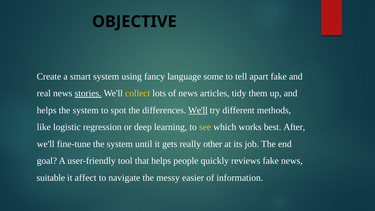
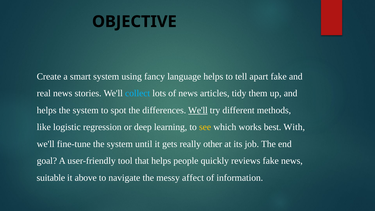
language some: some -> helps (213, 76)
stories underline: present -> none (88, 93)
collect colour: yellow -> light blue (138, 93)
After: After -> With (294, 127)
affect: affect -> above (86, 178)
easier: easier -> affect (193, 178)
